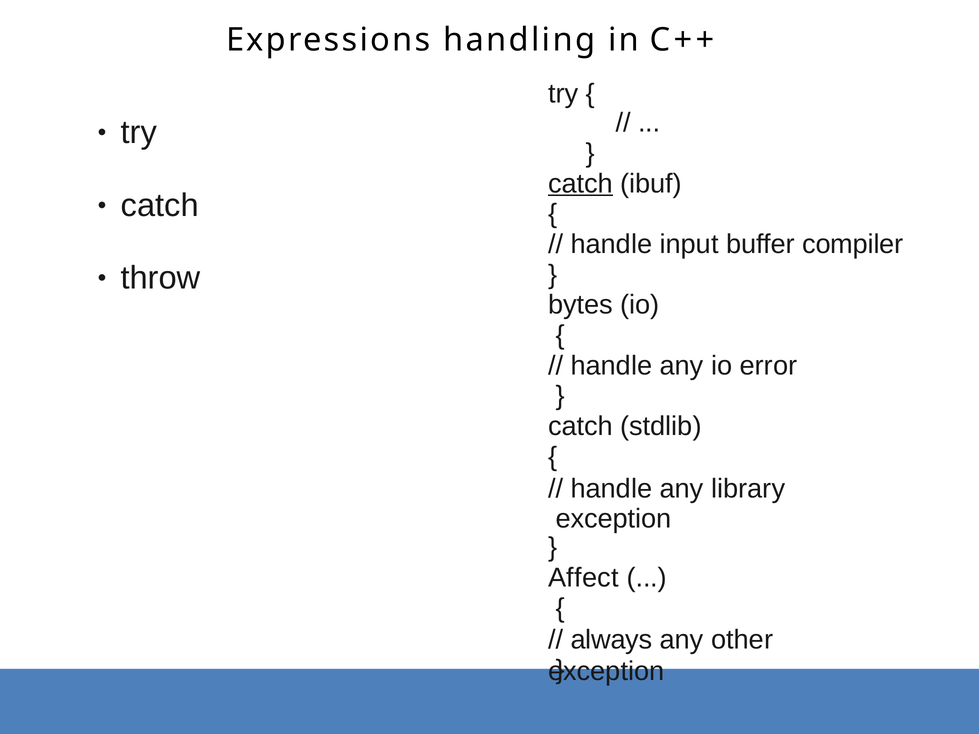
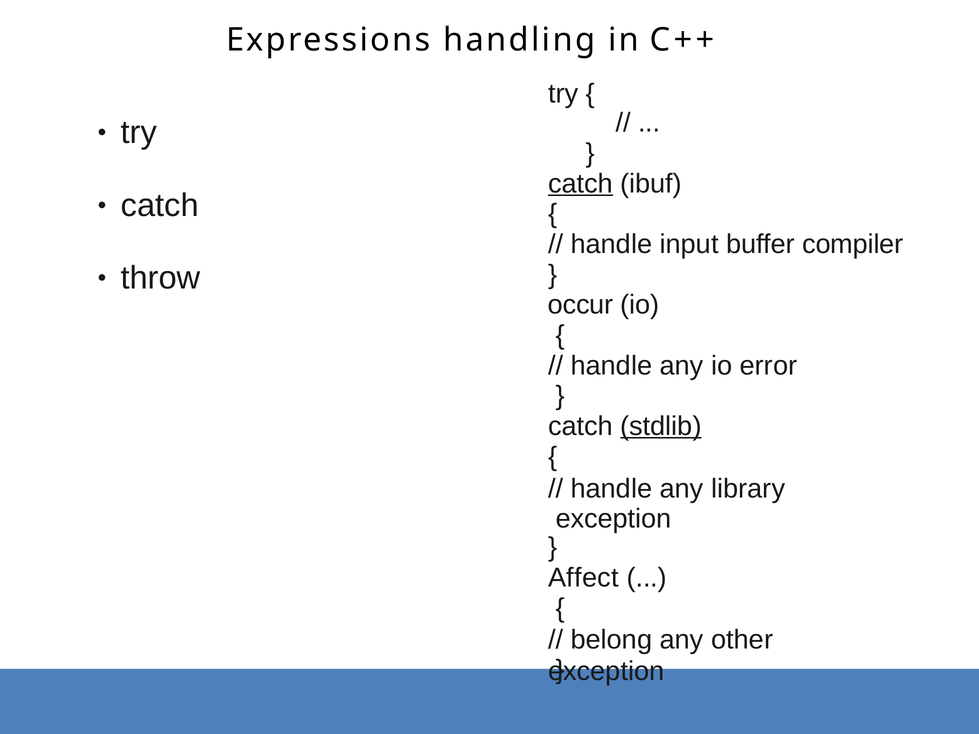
bytes: bytes -> occur (581, 305)
stdlib underline: none -> present (661, 426)
always: always -> belong (611, 640)
